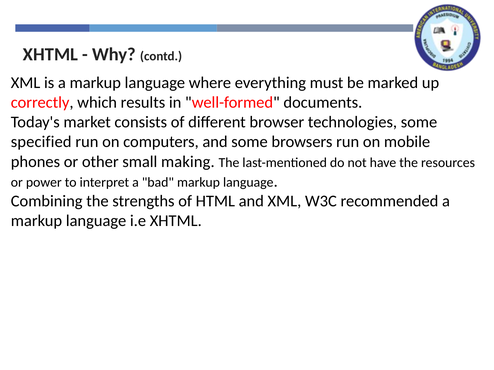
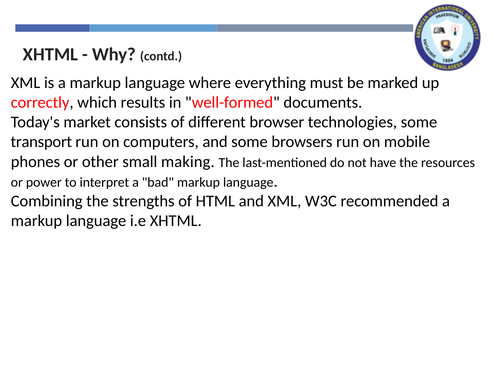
specified: specified -> transport (41, 142)
